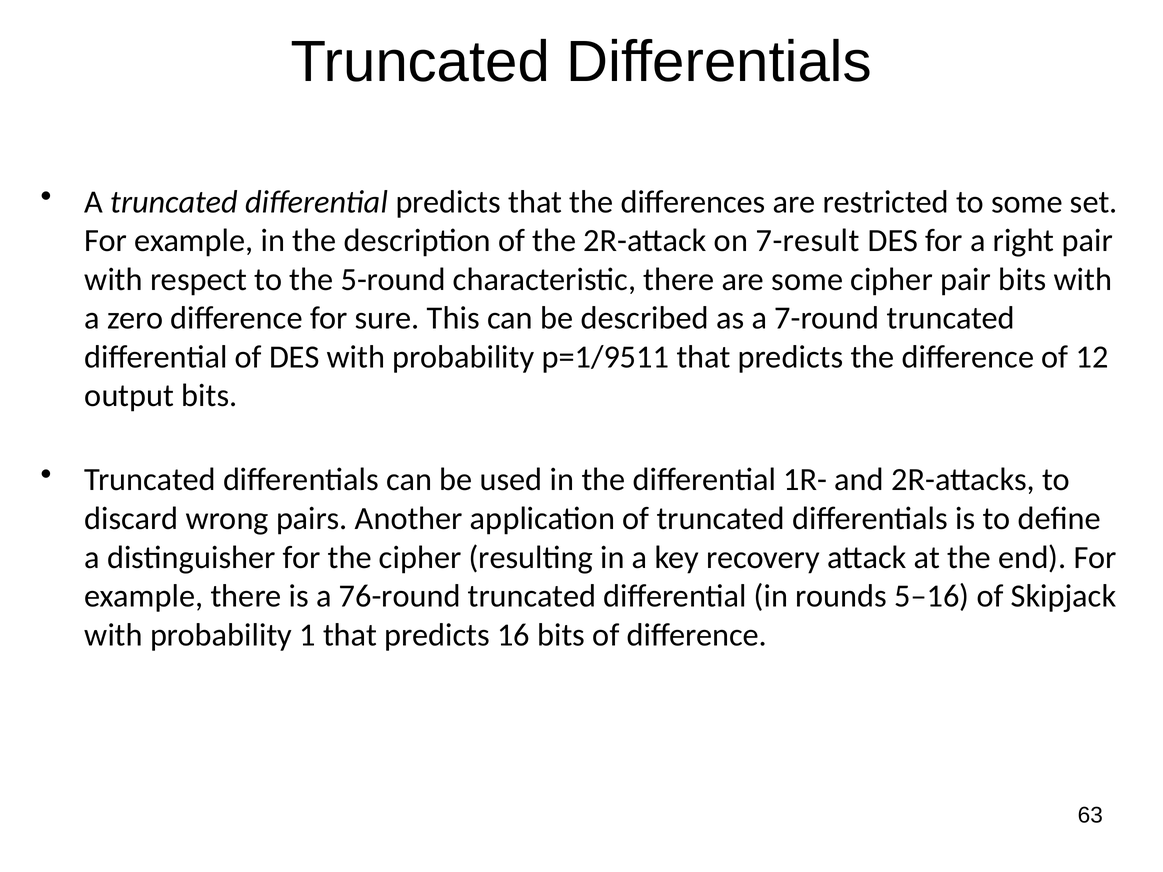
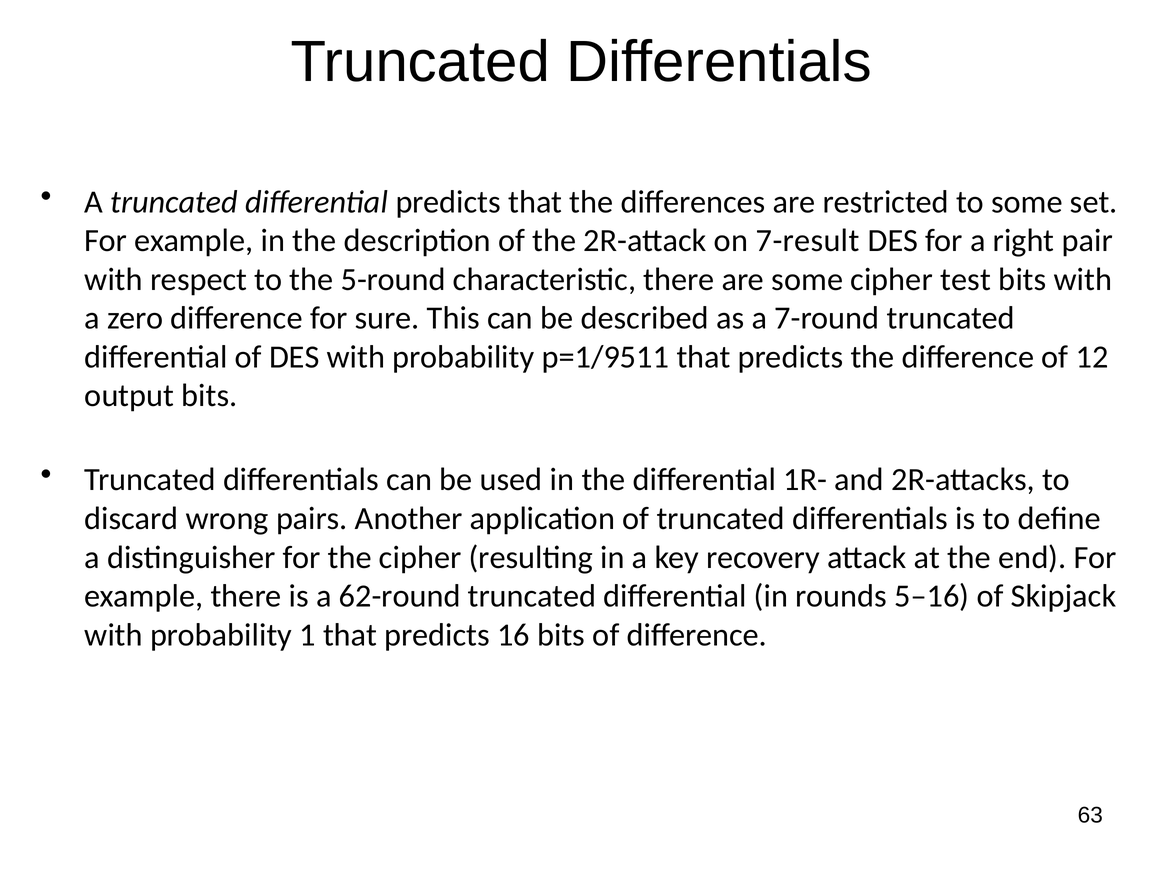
cipher pair: pair -> test (966, 280)
76-round: 76-round -> 62-round (400, 596)
